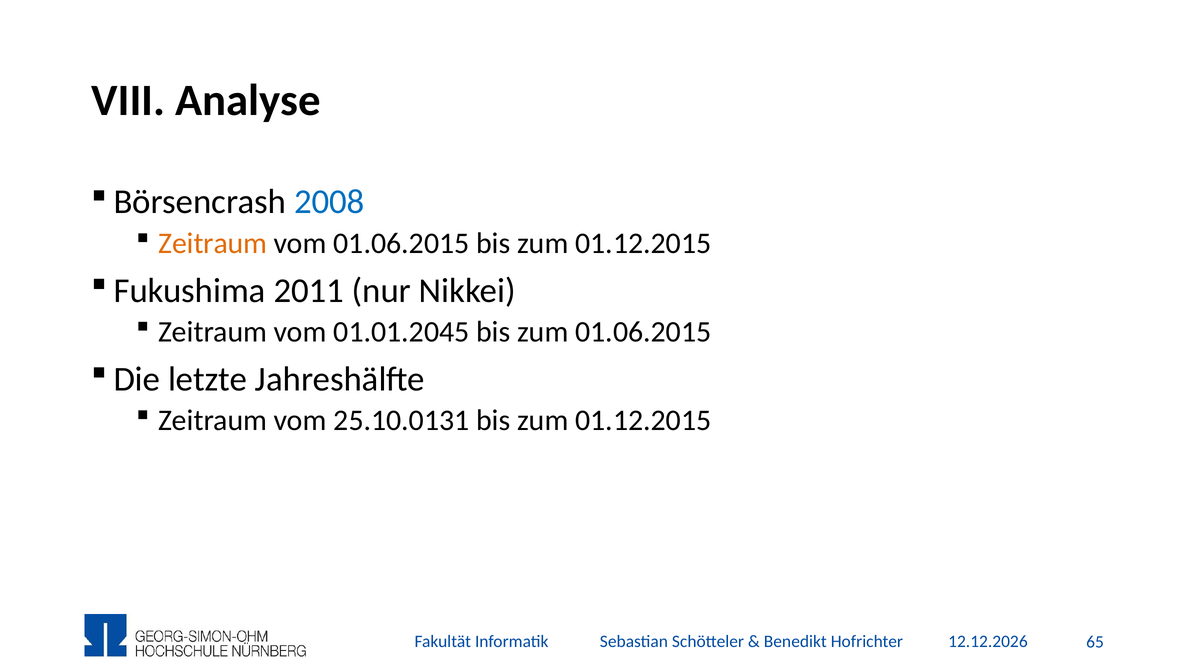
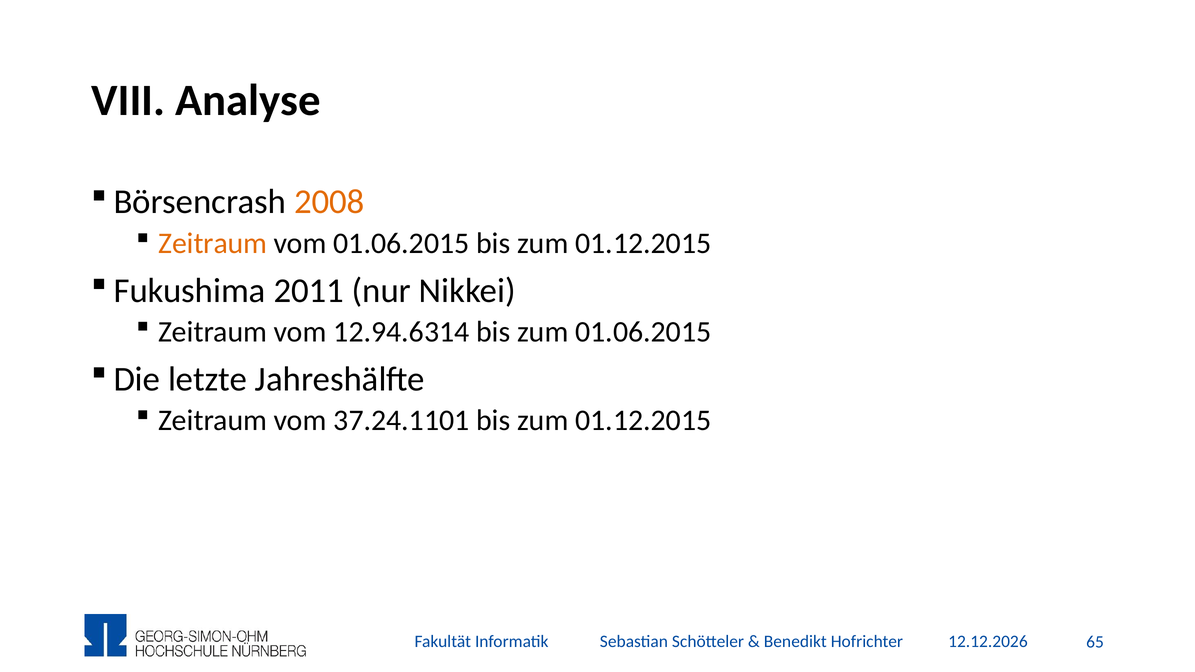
2008 colour: blue -> orange (329, 202)
01.01.2045: 01.01.2045 -> 12.94.6314 (401, 332)
25.10.0131: 25.10.0131 -> 37.24.1101 (401, 420)
